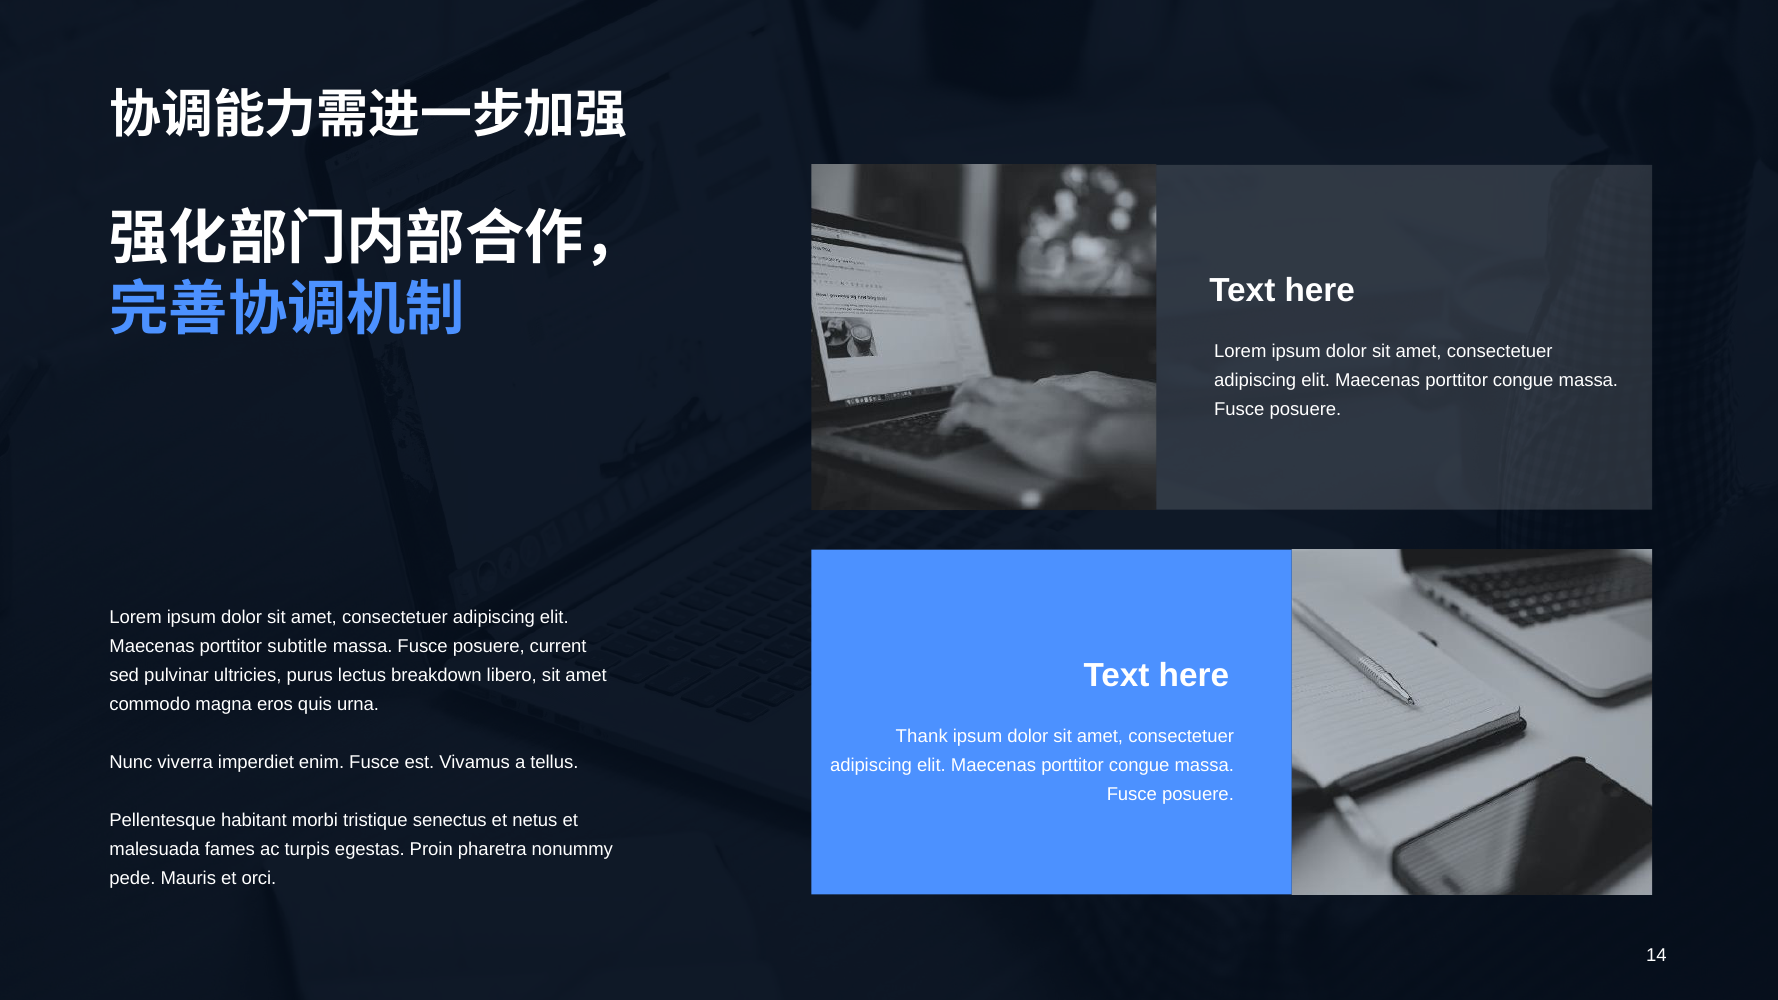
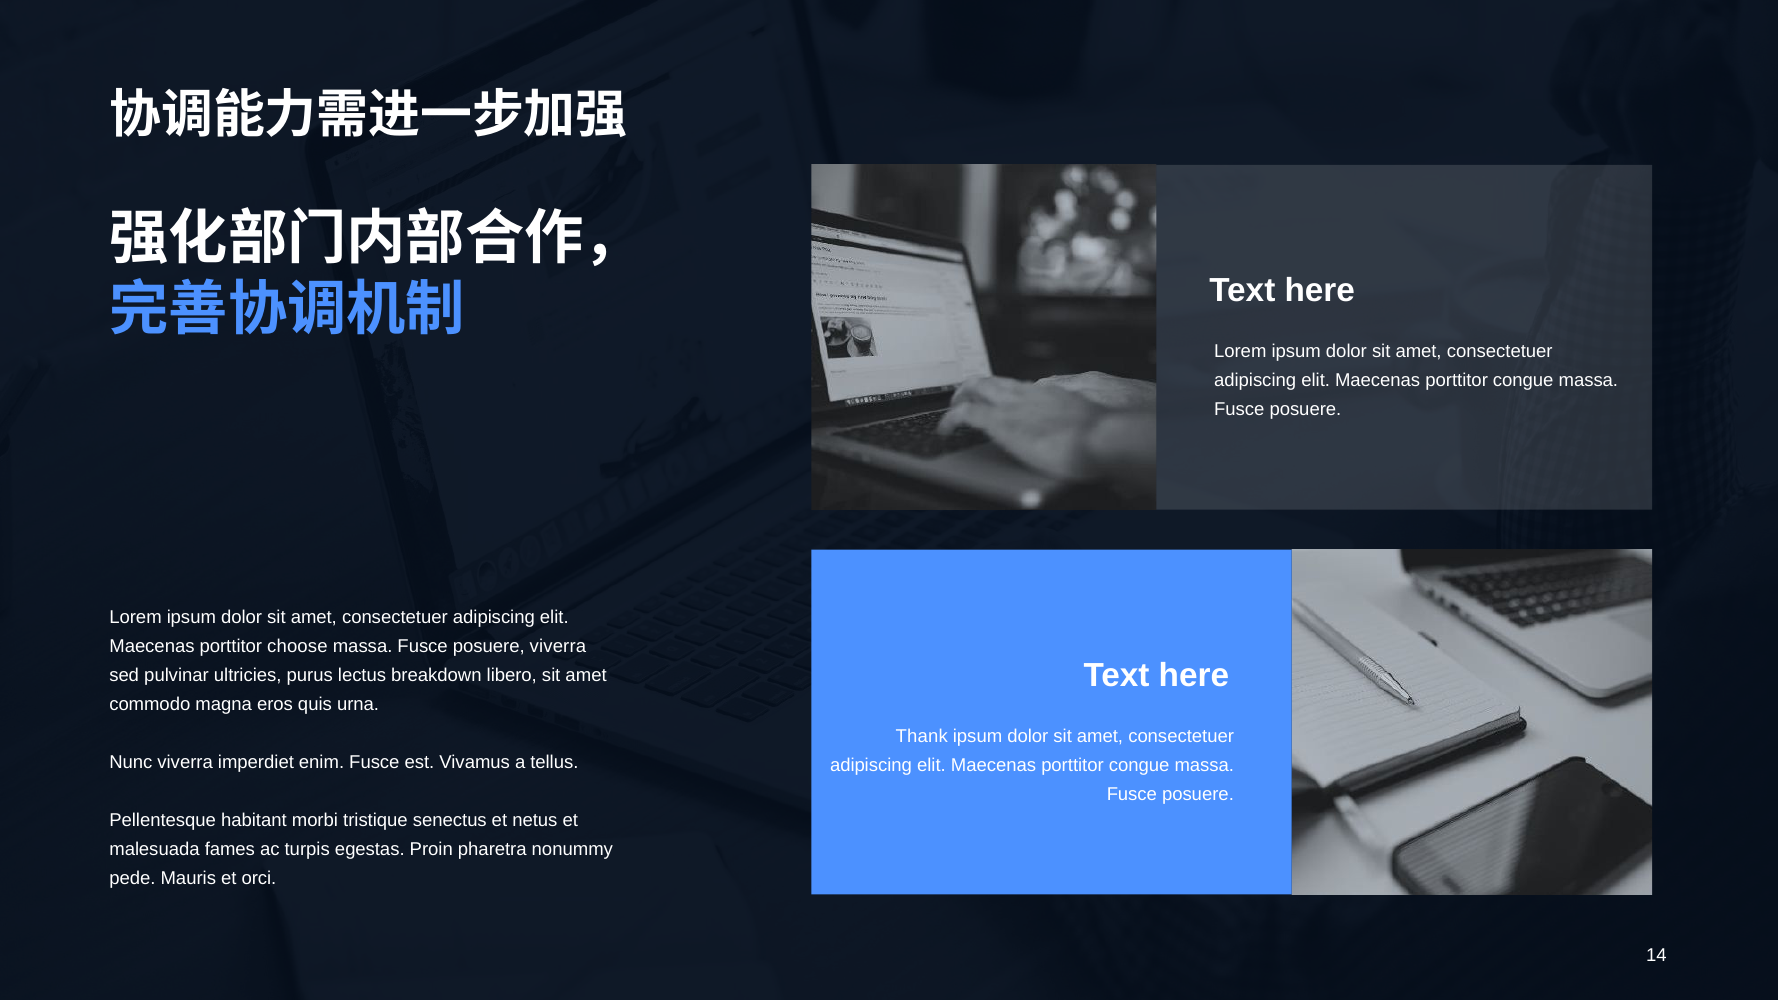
subtitle: subtitle -> choose (297, 647)
posuere current: current -> viverra (558, 647)
